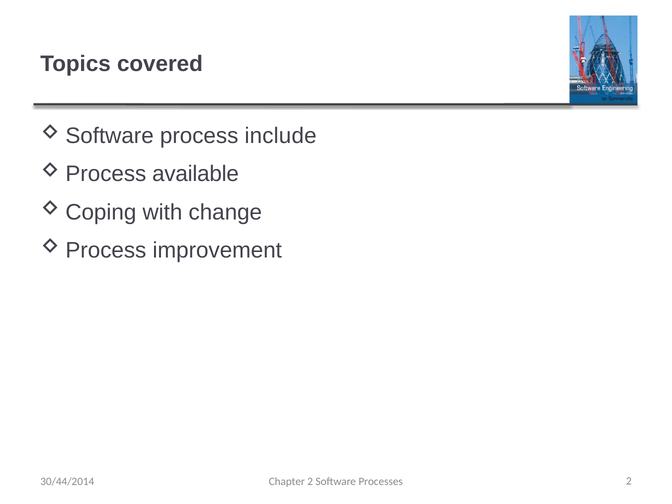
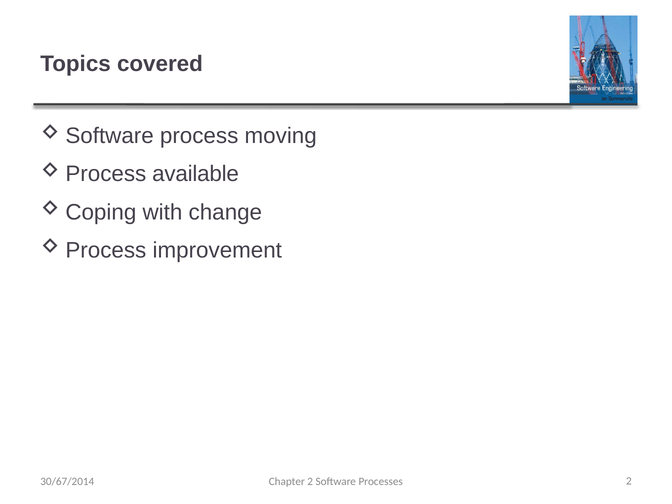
include: include -> moving (281, 136)
30/44/2014: 30/44/2014 -> 30/67/2014 (67, 481)
